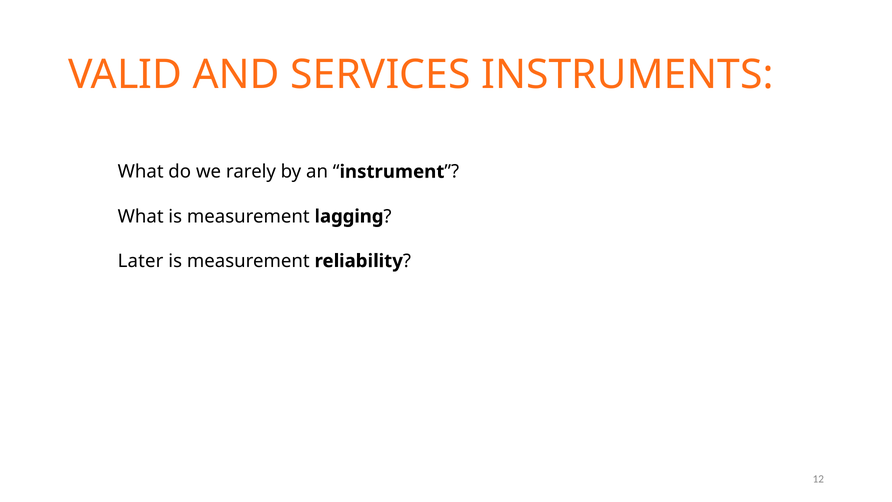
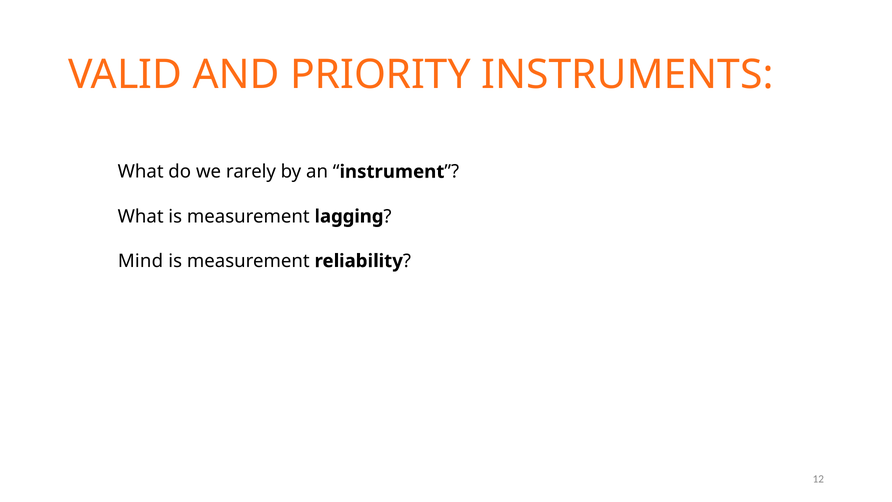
SERVICES: SERVICES -> PRIORITY (380, 75)
Later: Later -> Mind (141, 261)
